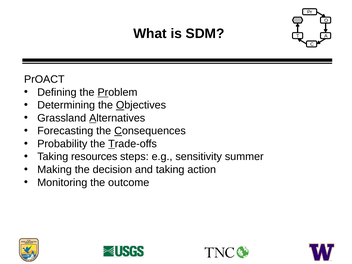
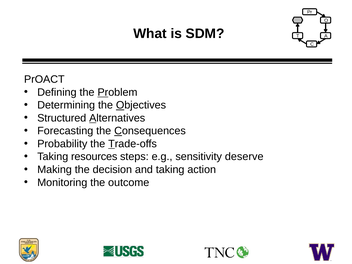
Grassland: Grassland -> Structured (62, 118)
summer: summer -> deserve (244, 157)
